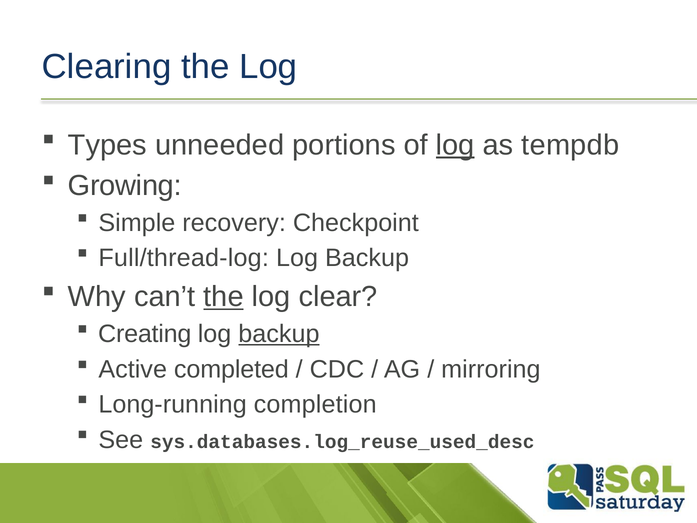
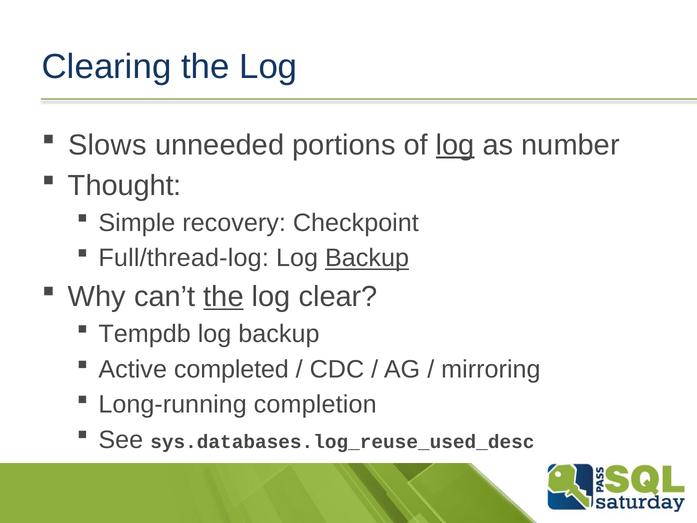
Types: Types -> Slows (107, 145)
tempdb: tempdb -> number (570, 145)
Growing: Growing -> Thought (125, 186)
Backup underline: none -> present (367, 258)
Creating: Creating -> Tempdb (145, 334)
backup underline: present -> none (279, 334)
